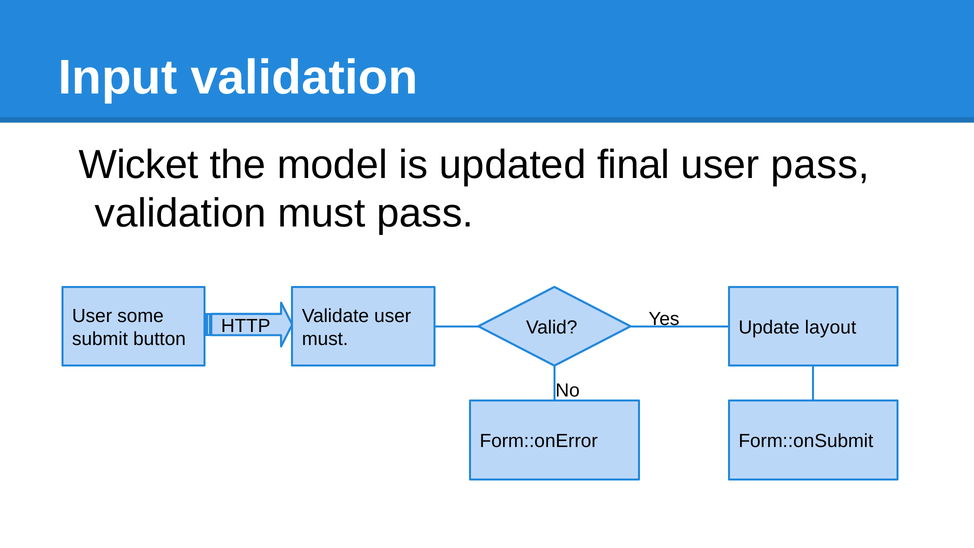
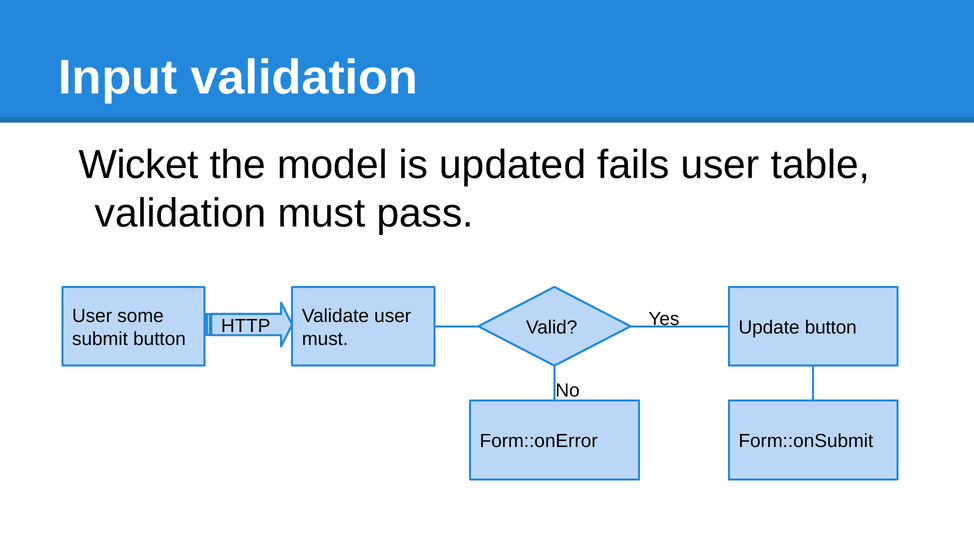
final: final -> fails (633, 165)
user pass: pass -> table (820, 165)
Update layout: layout -> button (831, 328)
